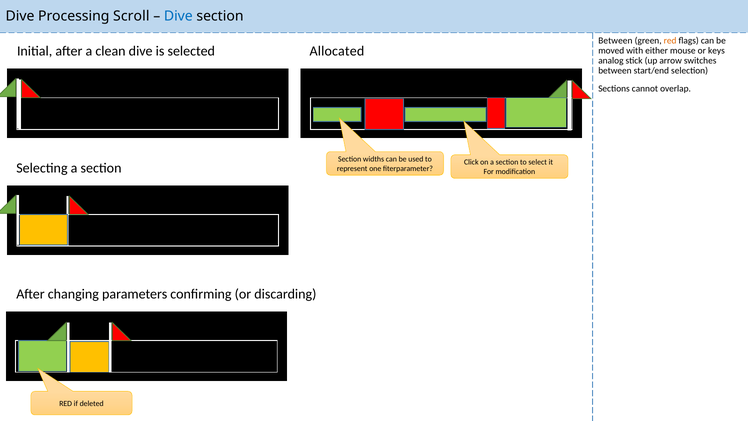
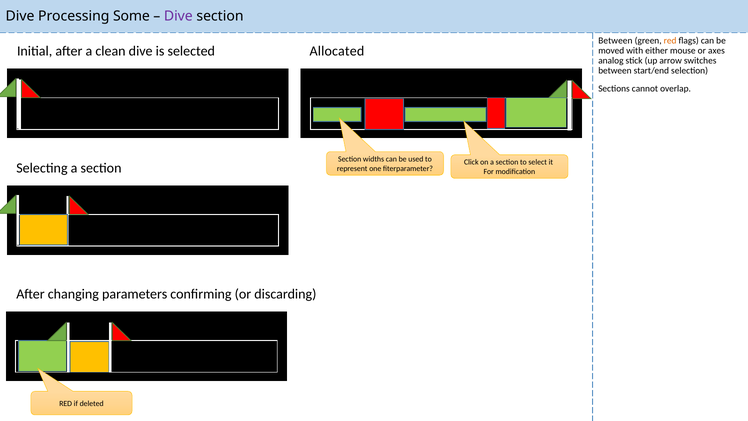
Scroll: Scroll -> Some (131, 16)
Dive colour: blue -> purple (178, 16)
keys: keys -> axes (716, 51)
